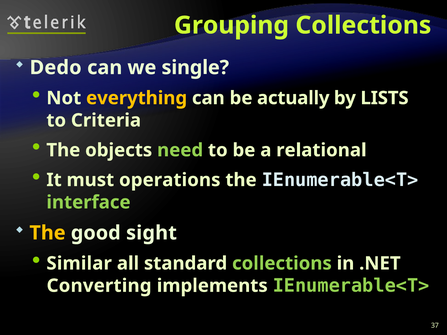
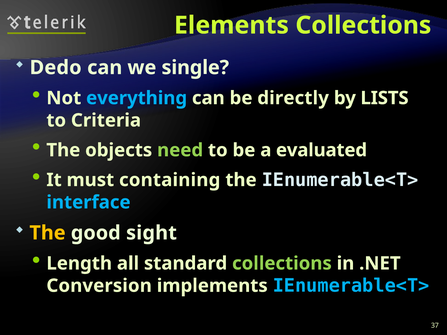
Grouping: Grouping -> Elements (231, 25)
everything colour: yellow -> light blue (137, 98)
actually: actually -> directly (293, 98)
relational: relational -> evaluated (321, 150)
operations: operations -> containing (170, 180)
interface colour: light green -> light blue (88, 202)
Similar: Similar -> Length (79, 264)
Converting: Converting -> Conversion (99, 286)
IEnumerable<T> colour: light green -> light blue (351, 286)
